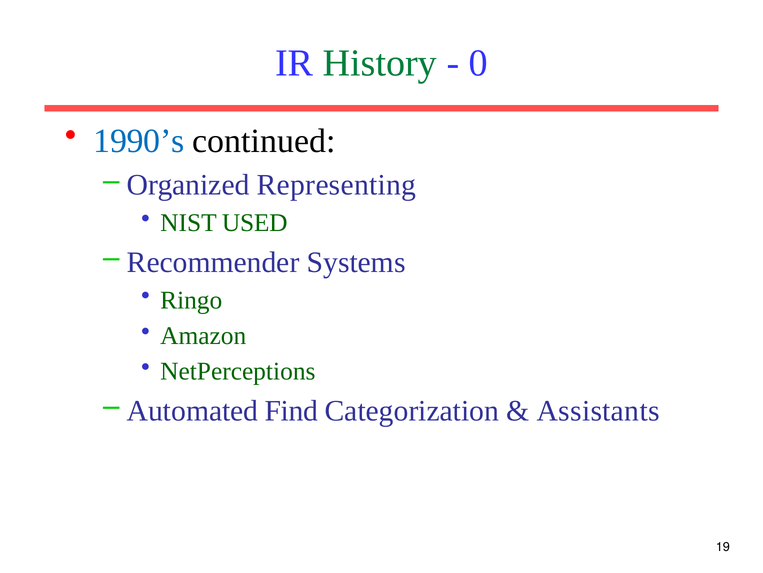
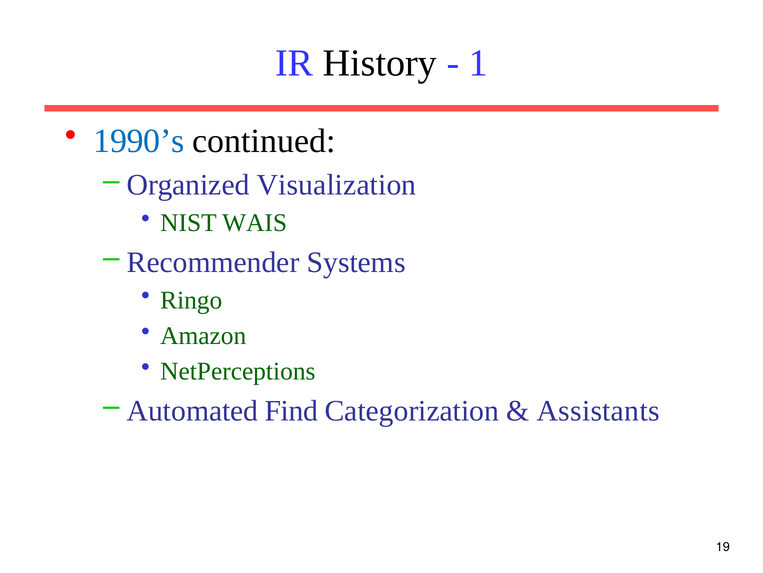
History colour: green -> black (380, 63)
0: 0 -> 1 (478, 63)
Representing: Representing -> Visualization (337, 185)
USED: USED -> WAIS (255, 223)
